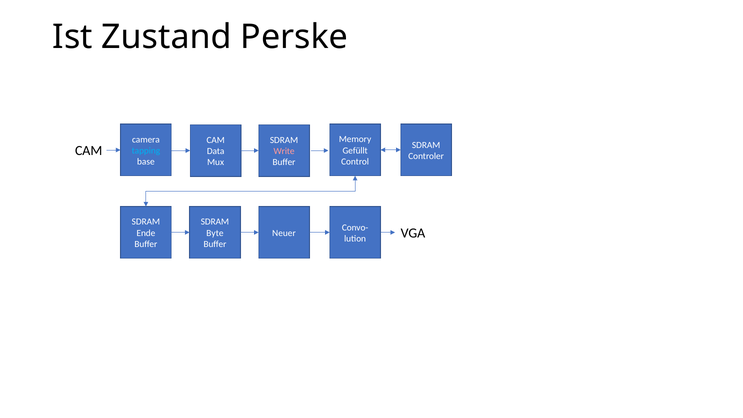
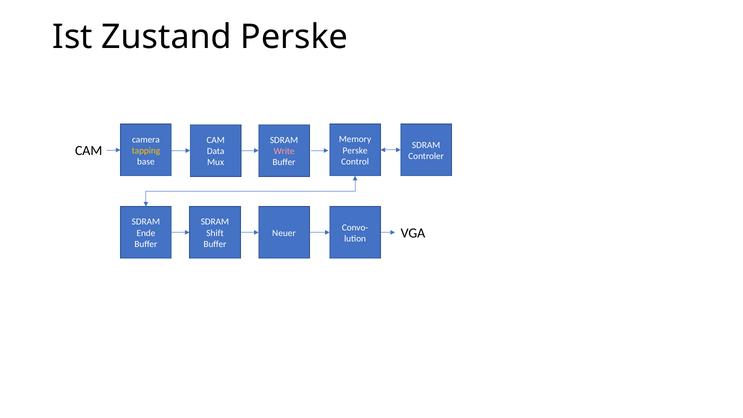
Gefüllt: Gefüllt -> Perske (355, 151)
tapping colour: light blue -> yellow (146, 151)
Byte: Byte -> Shift (215, 233)
